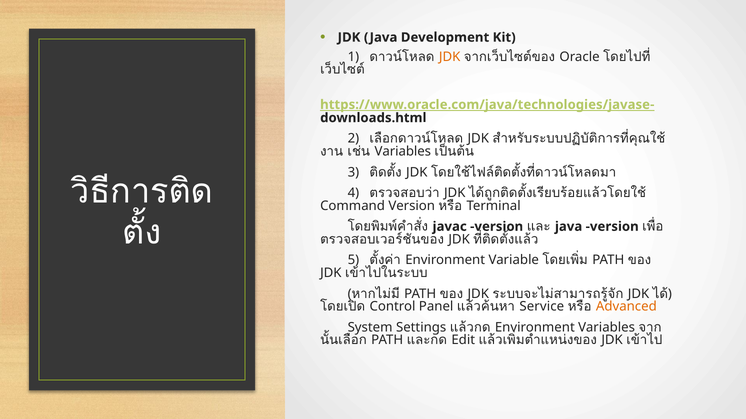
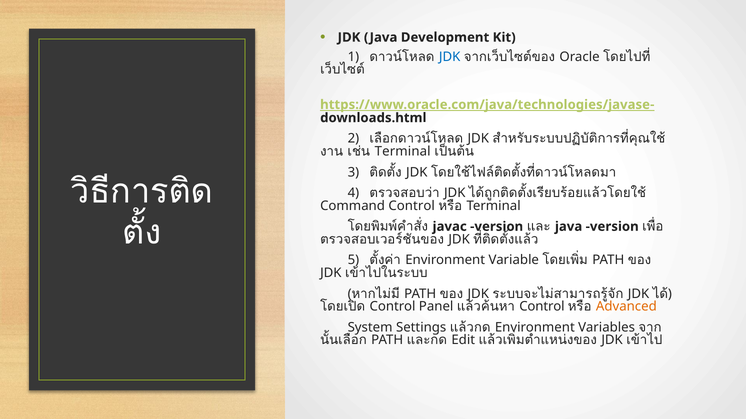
JDK colour: orange -> blue (450, 57)
Variables: Variables -> Terminal (403, 152)
Command Version: Version -> Control (412, 206)
Service: Service -> Control (542, 307)
